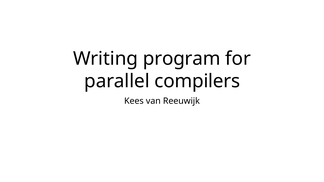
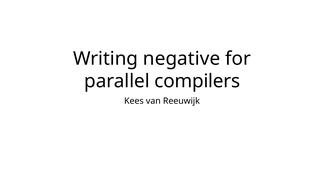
program: program -> negative (182, 59)
